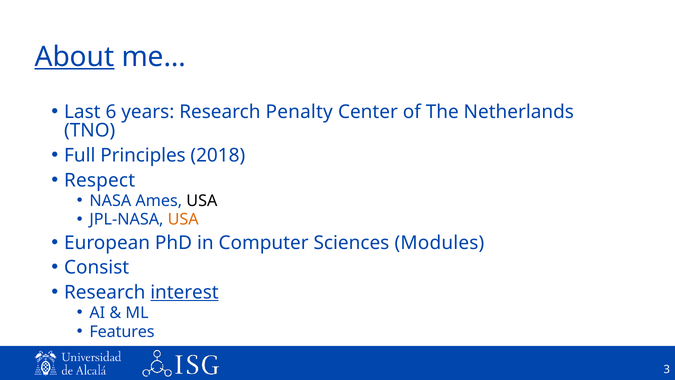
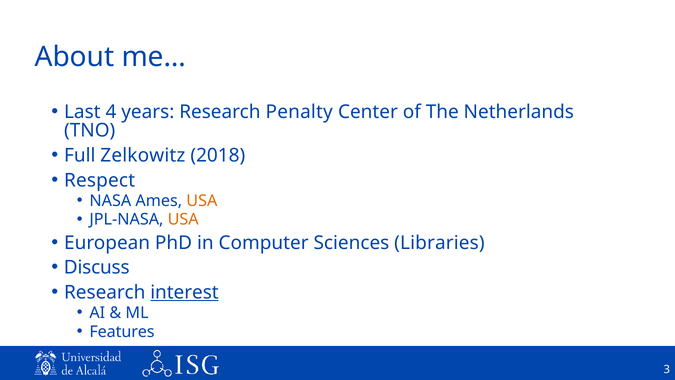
About underline: present -> none (75, 57)
6: 6 -> 4 (111, 112)
Principles: Principles -> Zelkowitz (143, 155)
USA colour: black -> orange (202, 201)
Modules: Modules -> Libraries (439, 243)
Consist: Consist -> Discuss (97, 267)
